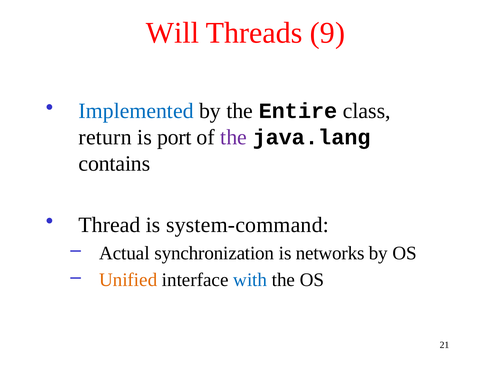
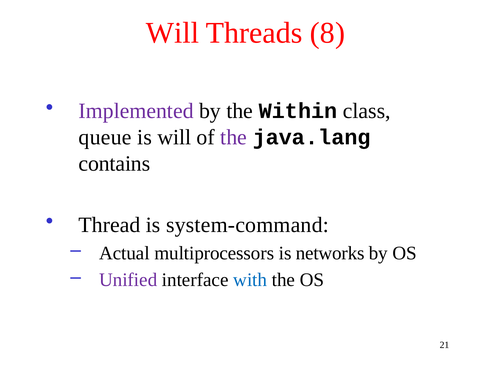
9: 9 -> 8 (327, 33)
Implemented colour: blue -> purple (136, 111)
Entire: Entire -> Within (298, 111)
return: return -> queue (105, 137)
is port: port -> will (174, 137)
synchronization: synchronization -> multiprocessors (214, 253)
Unified colour: orange -> purple (128, 279)
